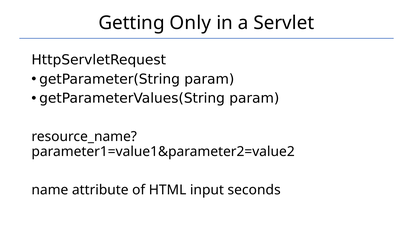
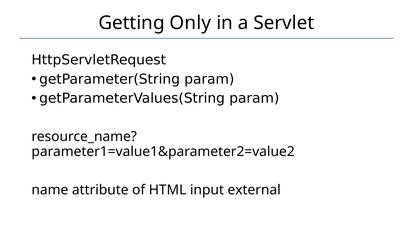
seconds: seconds -> external (254, 190)
